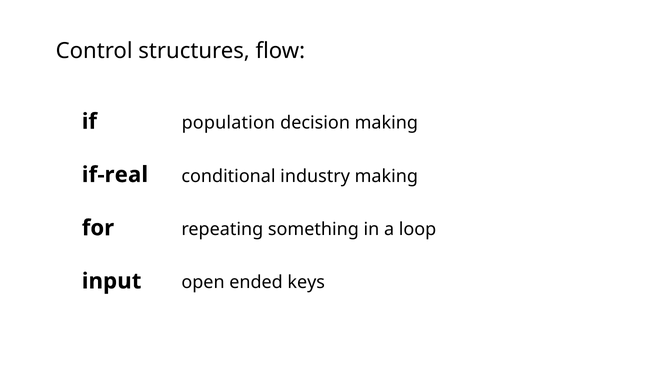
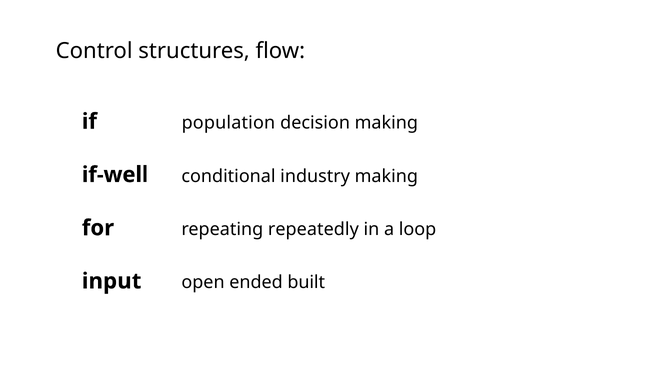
if-real: if-real -> if-well (115, 175)
something: something -> repeatedly (313, 229)
keys: keys -> built (306, 282)
